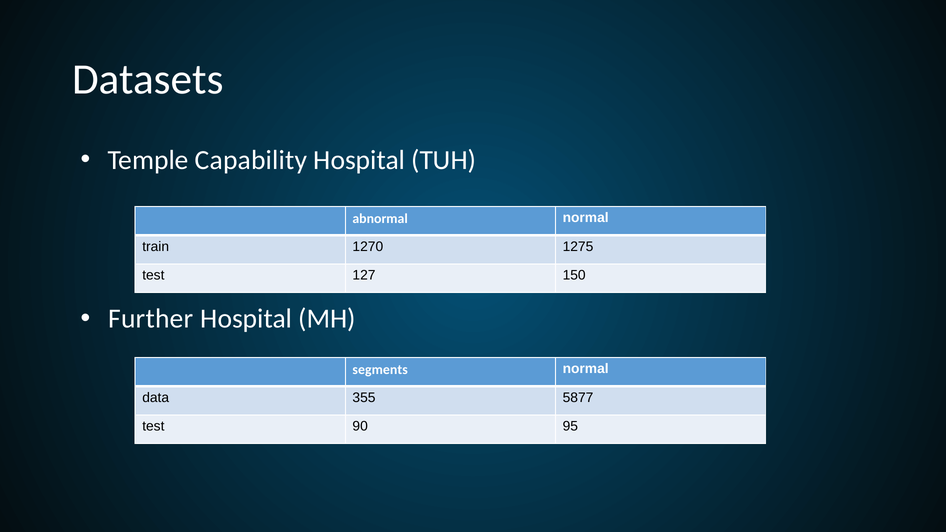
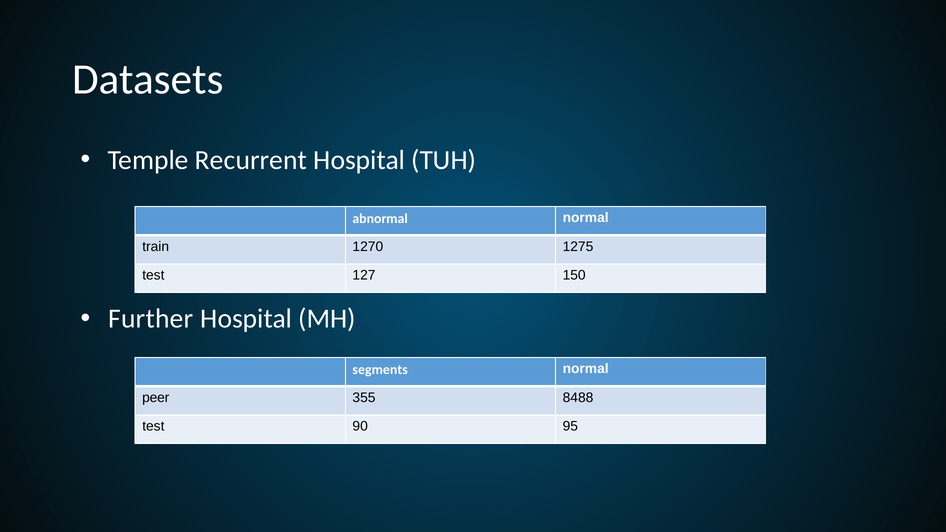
Capability: Capability -> Recurrent (251, 160)
data: data -> peer (156, 398)
5877: 5877 -> 8488 (578, 398)
